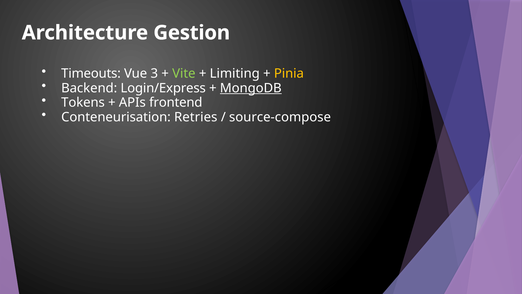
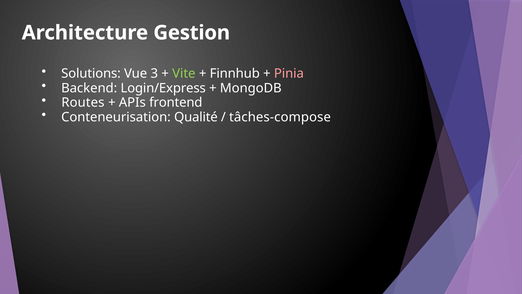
Timeouts: Timeouts -> Solutions (91, 73)
Limiting: Limiting -> Finnhub (235, 73)
Pinia colour: yellow -> pink (289, 73)
MongoDB underline: present -> none (251, 88)
Tokens: Tokens -> Routes (83, 102)
Retries: Retries -> Qualité (196, 117)
source-compose: source-compose -> tâches-compose (280, 117)
